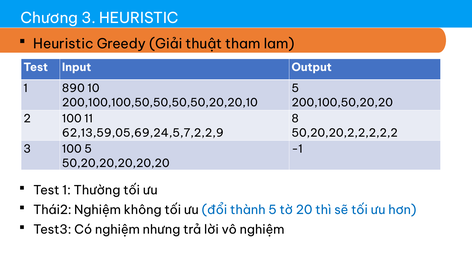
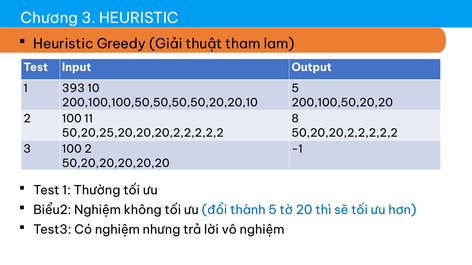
890: 890 -> 393 (73, 89)
62,13,59,05,69,24,5,7,2,2,9: 62,13,59,05,69,24,5,7,2,2,9 -> 50,20,25,20,20,20,2,2,2,2,2 (143, 133)
100 5: 5 -> 2 (88, 149)
Thái2: Thái2 -> Biểu2 (52, 210)
